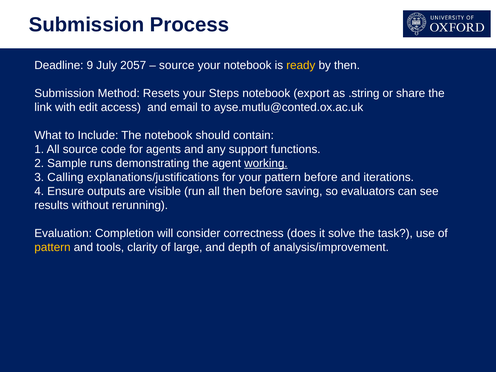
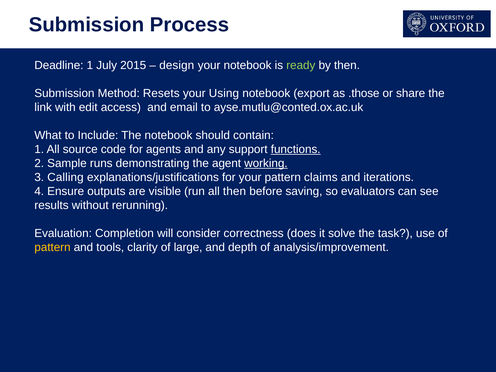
Deadline 9: 9 -> 1 (90, 65)
2057: 2057 -> 2015 (133, 65)
source: source -> design (177, 65)
ready colour: yellow -> light green (301, 65)
Steps: Steps -> Using (224, 93)
.string: .string -> .those (364, 93)
functions underline: none -> present (296, 149)
pattern before: before -> claims (321, 177)
